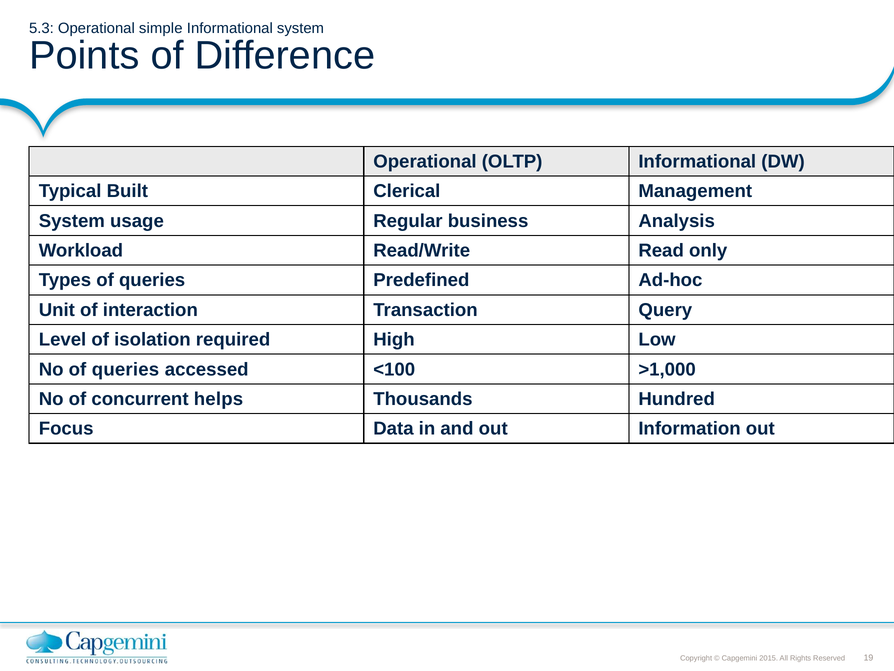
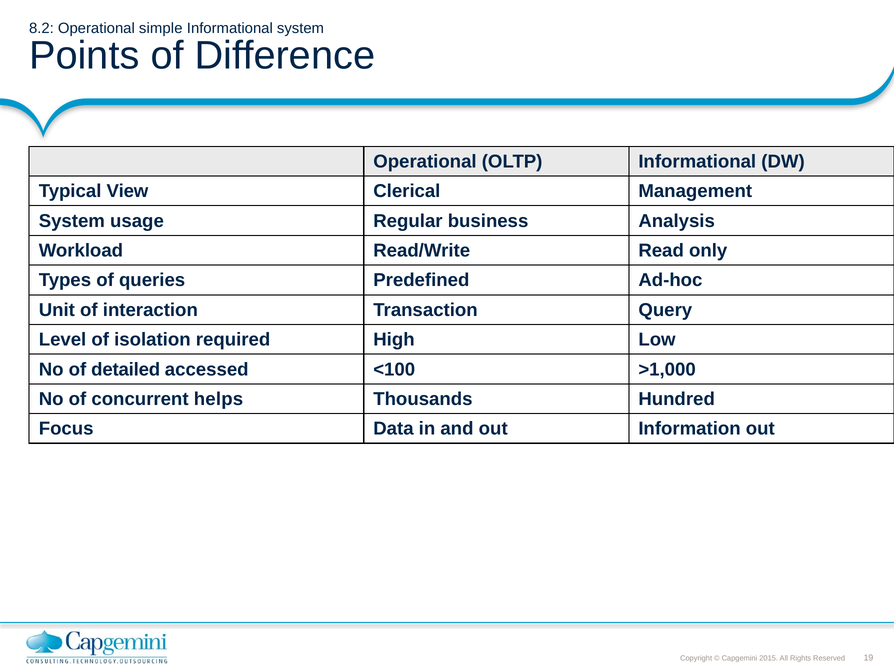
5.3: 5.3 -> 8.2 (41, 28)
Built: Built -> View (127, 191)
No of queries: queries -> detailed (126, 369)
